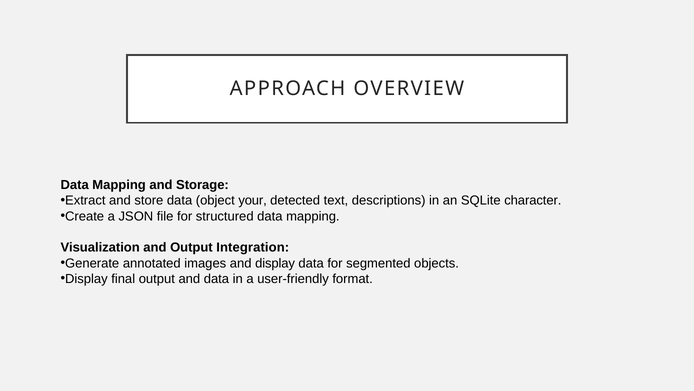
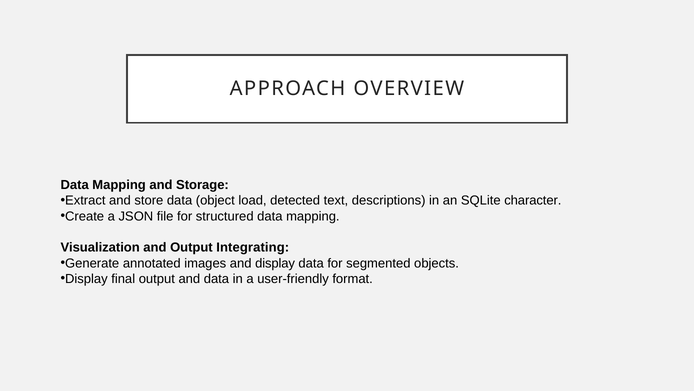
your: your -> load (253, 200)
Integration: Integration -> Integrating (253, 247)
